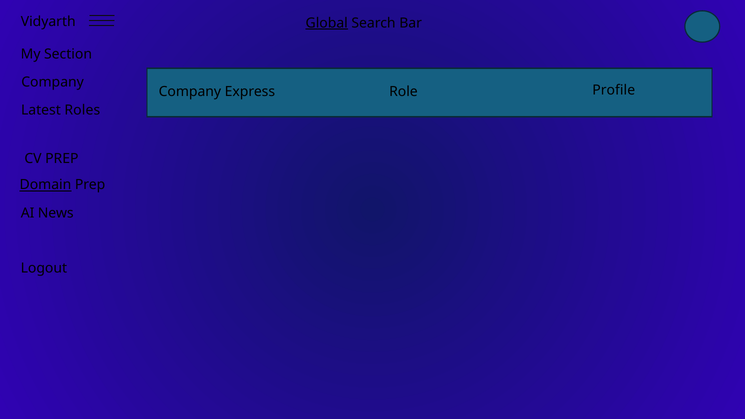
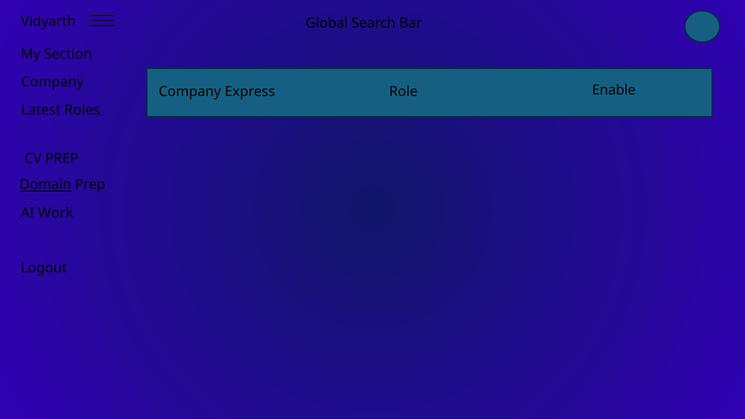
Global underline: present -> none (327, 23)
Profile: Profile -> Enable (614, 90)
News: News -> Work (56, 213)
